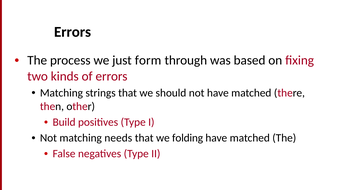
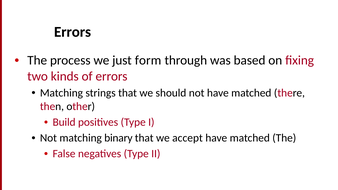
needs: needs -> binary (118, 138)
folding: folding -> accept (188, 138)
